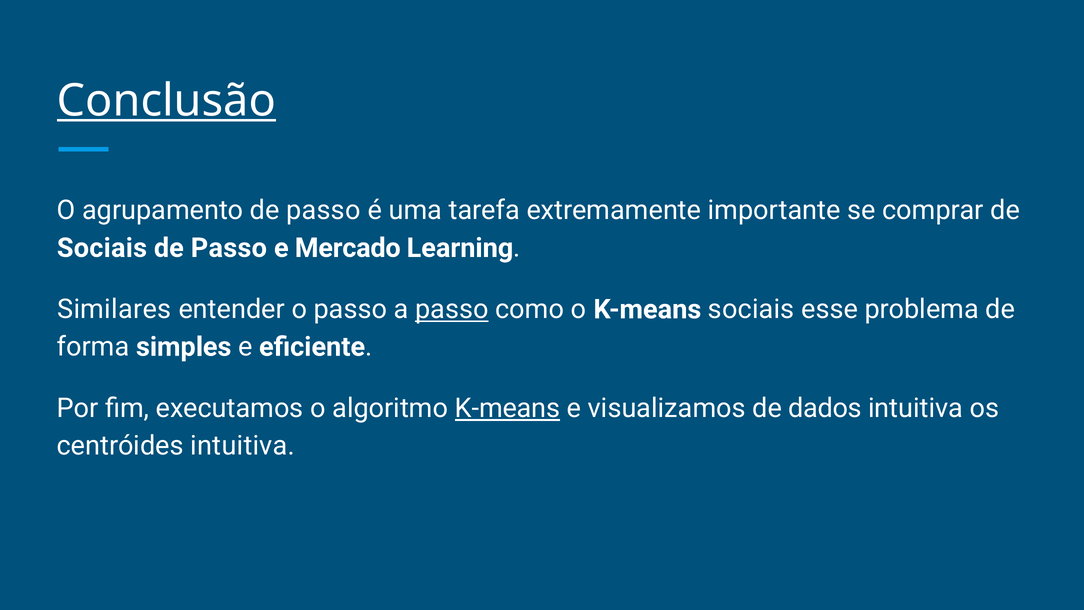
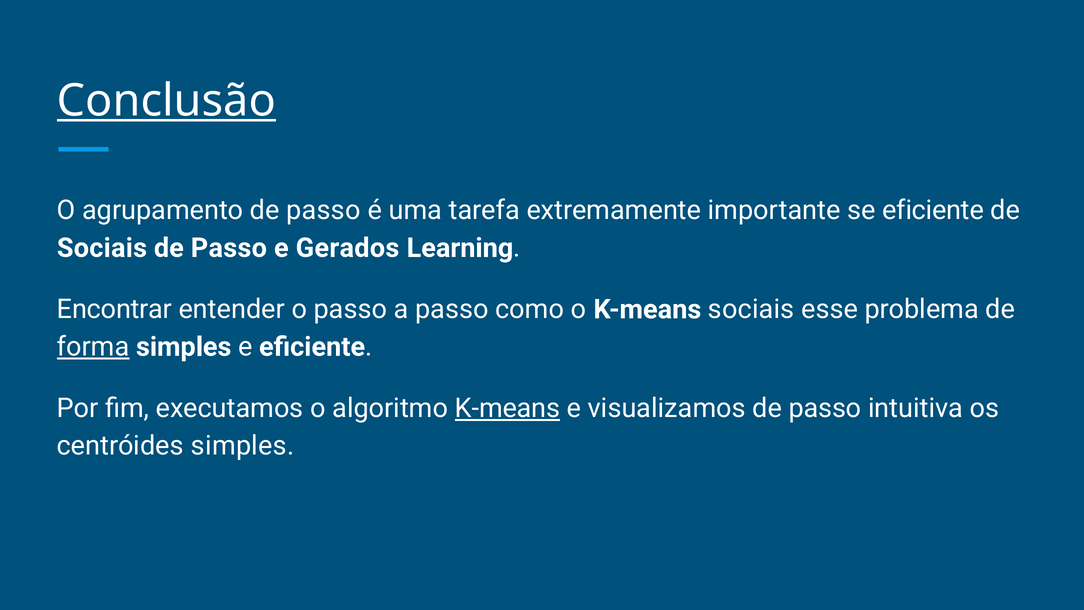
se comprar: comprar -> eficiente (933, 210)
Mercado: Mercado -> Gerados (347, 248)
Similares: Similares -> Encontrar (114, 309)
passo underline: present -> none (452, 309)
forma underline: none -> present (93, 347)
visualizamos de dados: dados -> passo (825, 408)
centróides intuitiva: intuitiva -> simples (243, 446)
